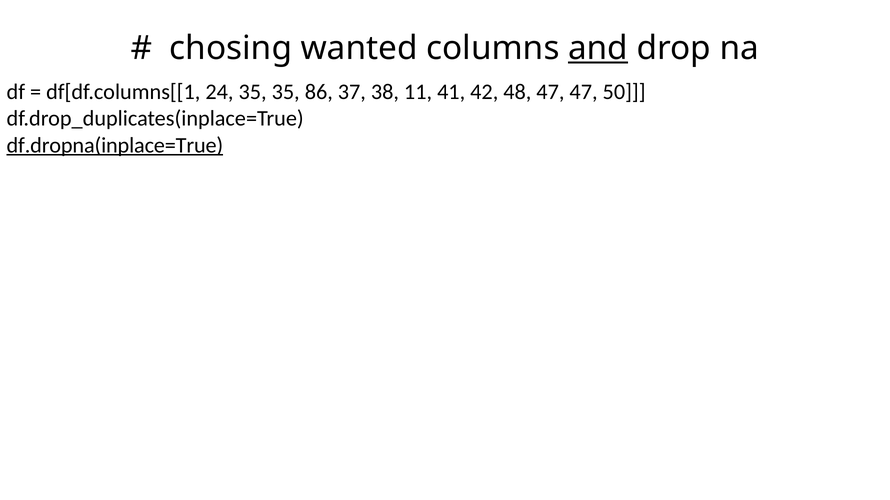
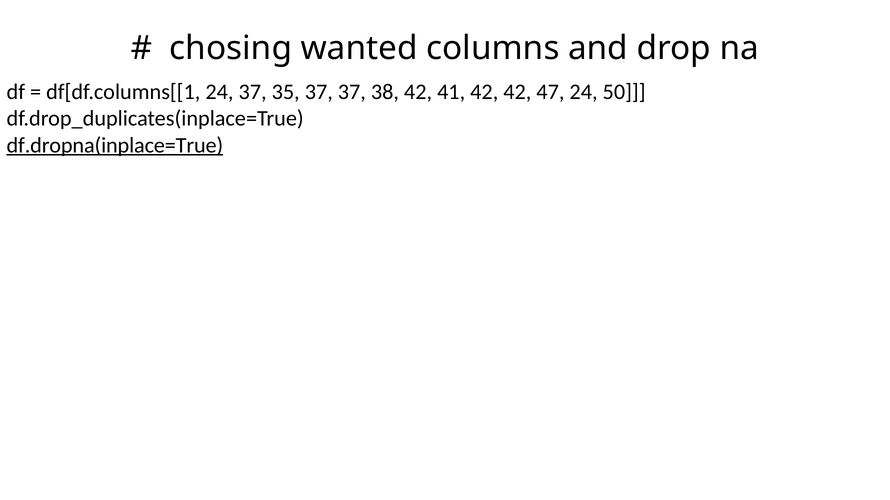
and underline: present -> none (598, 48)
24 35: 35 -> 37 (253, 92)
35 86: 86 -> 37 (319, 92)
38 11: 11 -> 42 (418, 92)
42 48: 48 -> 42 (517, 92)
47 47: 47 -> 24 (584, 92)
